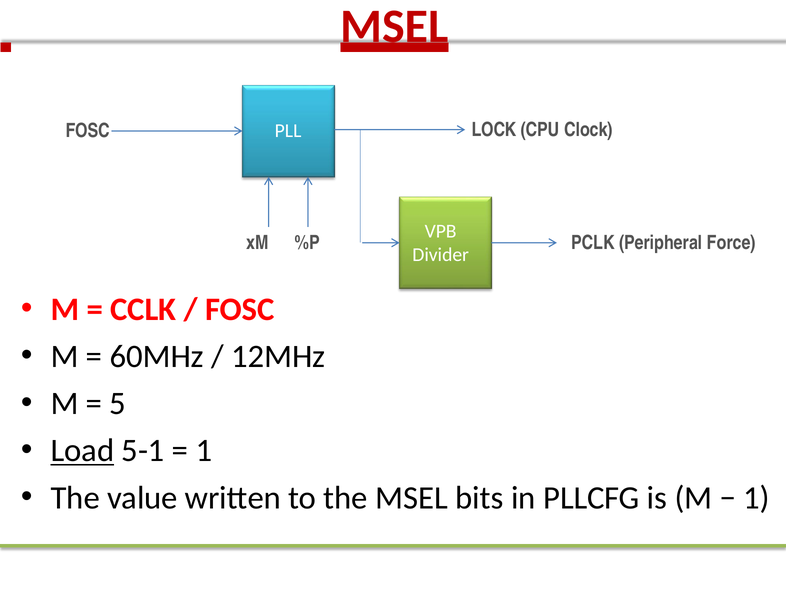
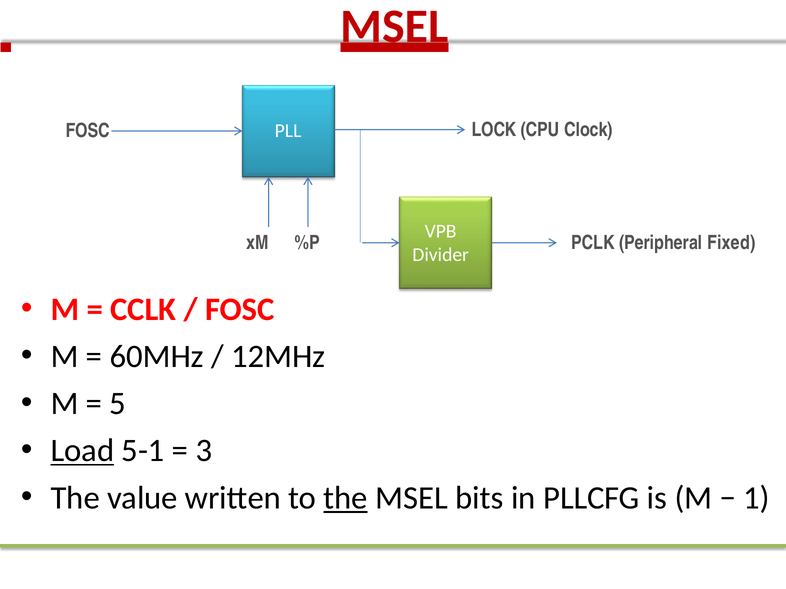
Force: Force -> Fixed (731, 243)
1: 1 -> 3 (204, 451)
the underline: none -> present (346, 498)
